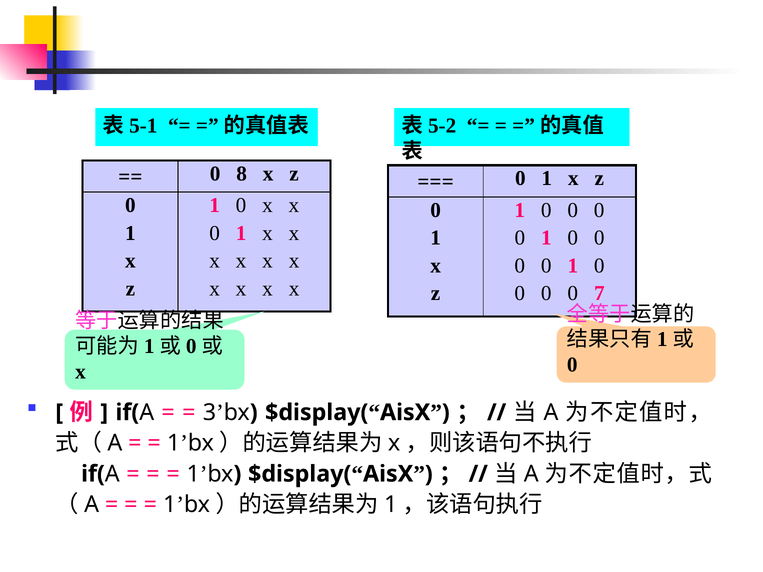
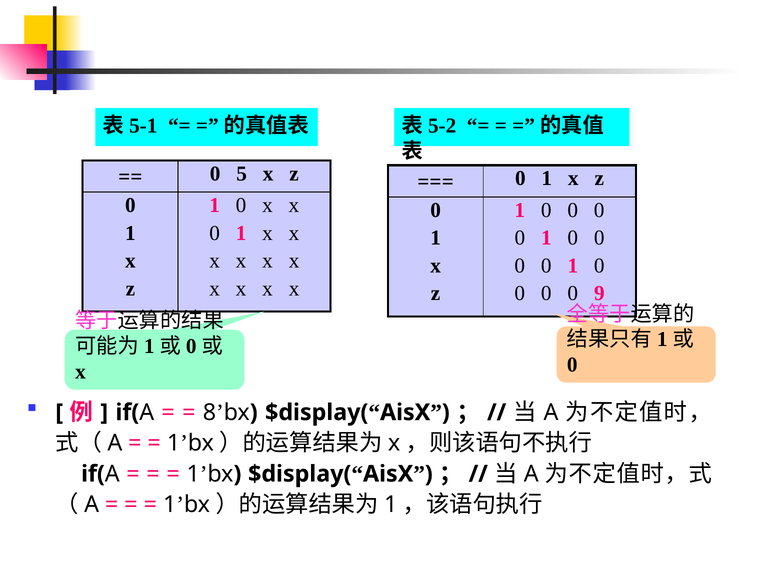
8: 8 -> 5 (242, 174)
7: 7 -> 9 (599, 294)
3: 3 -> 8 (210, 413)
